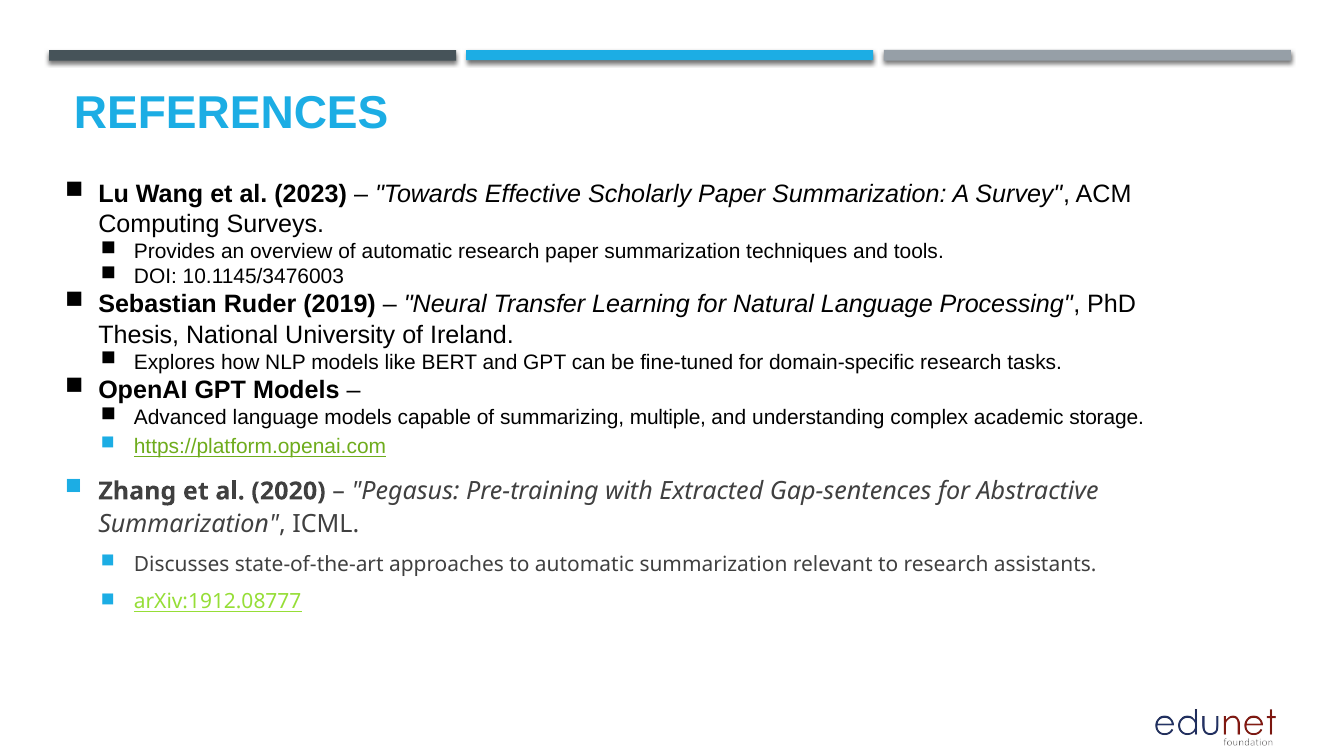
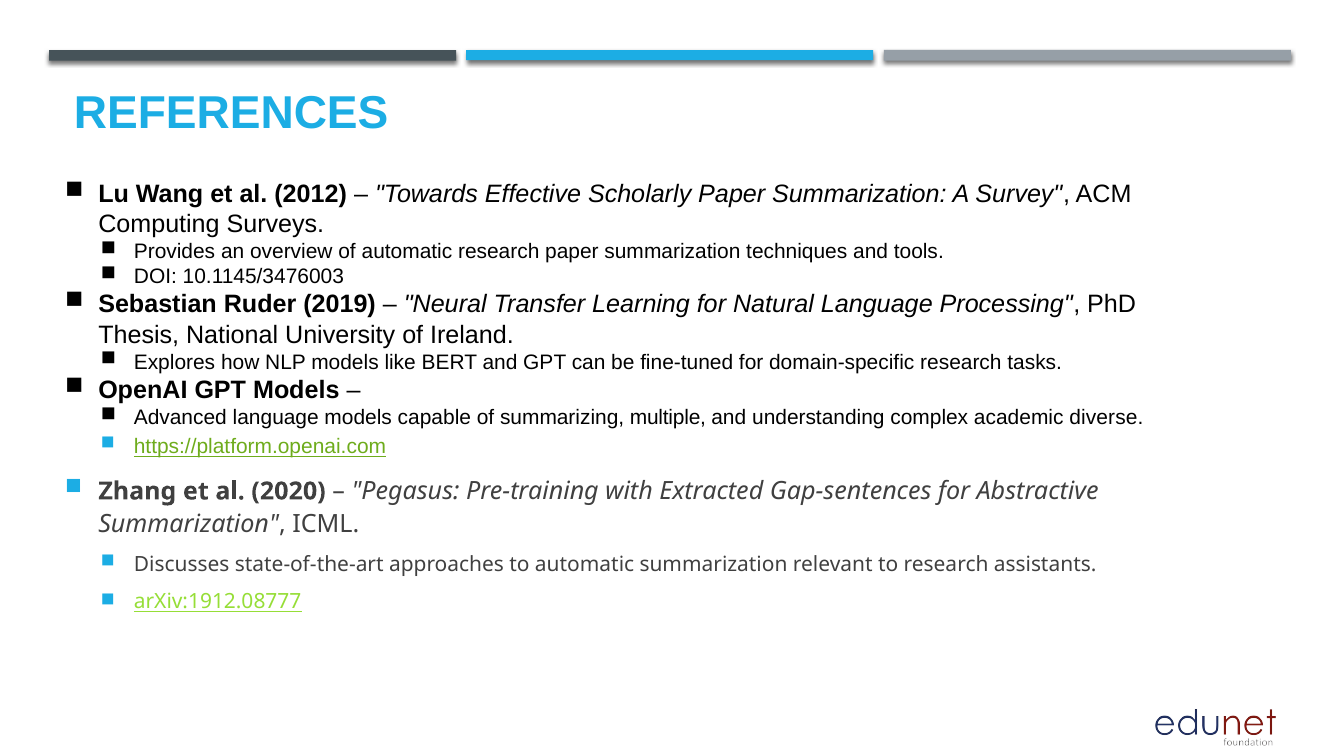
2023: 2023 -> 2012 (311, 194)
storage: storage -> diverse (1106, 417)
